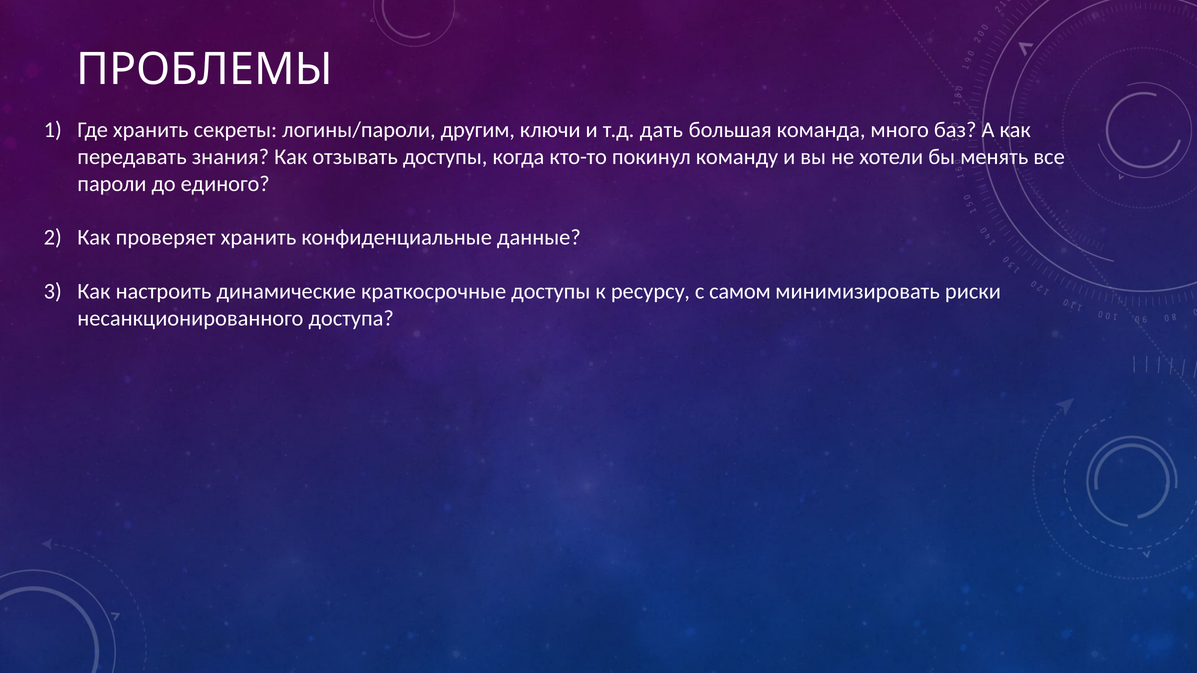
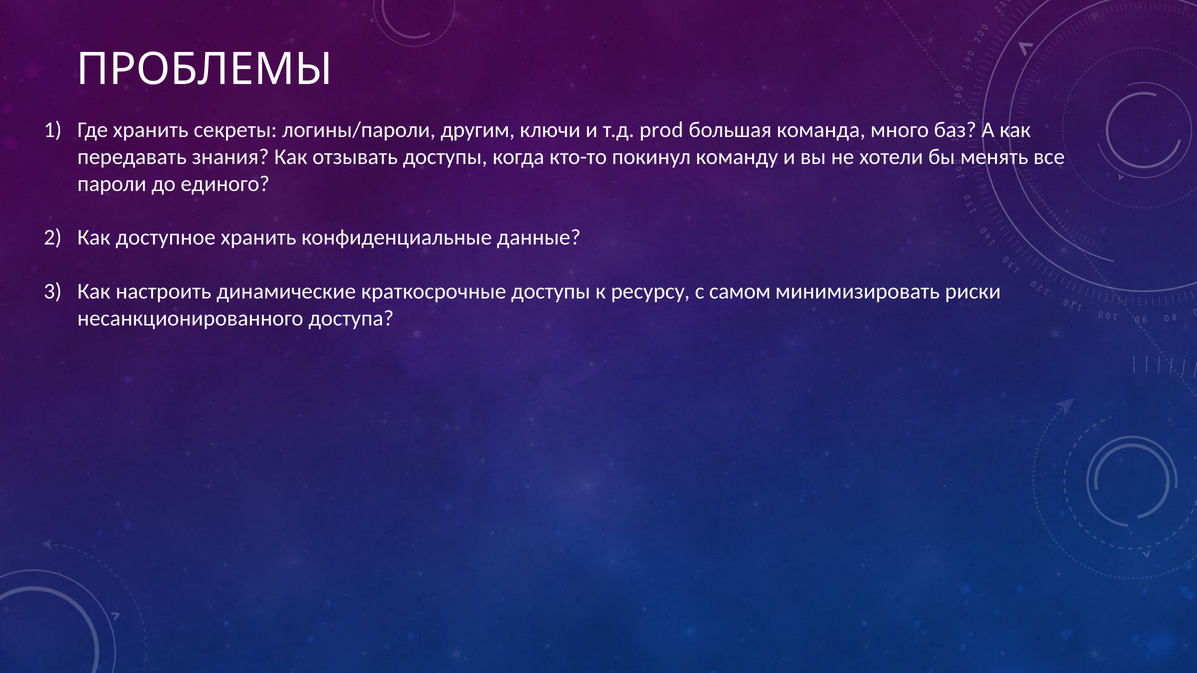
дать: дать -> prod (661, 130)
проверяет: проверяет -> доступное (166, 238)
